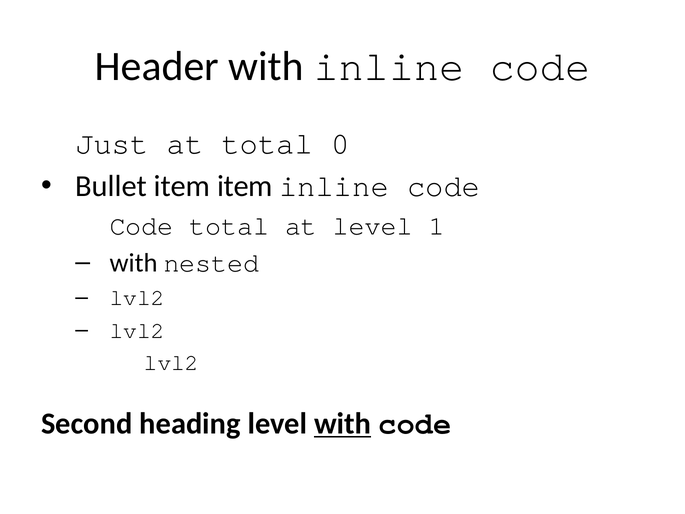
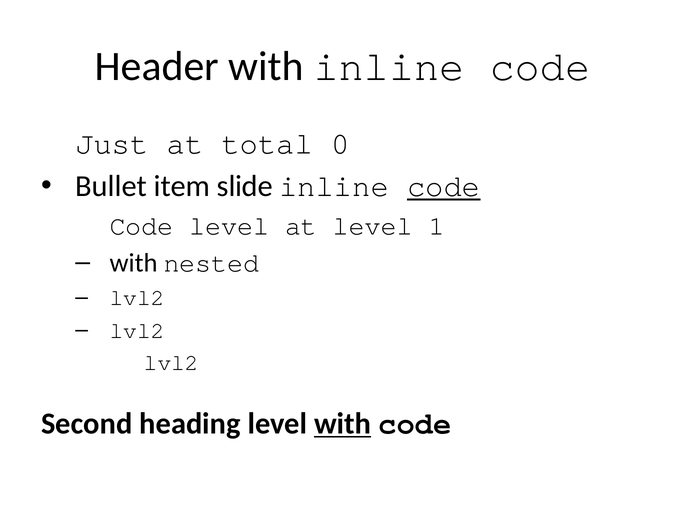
item item: item -> slide (245, 186)
code underline: none -> present (444, 186)
Code total: total -> level (229, 226)
